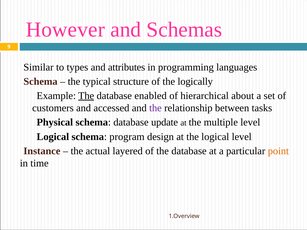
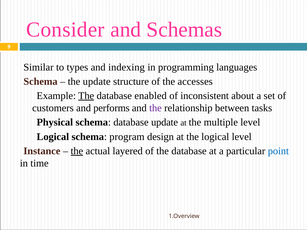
However: However -> Consider (65, 30)
attributes: attributes -> indexing (126, 67)
the typical: typical -> update (97, 82)
logically: logically -> accesses (195, 82)
hierarchical: hierarchical -> inconsistent (205, 96)
accessed: accessed -> performs (111, 108)
the underline: none -> present (77, 151)
point colour: orange -> blue (278, 151)
